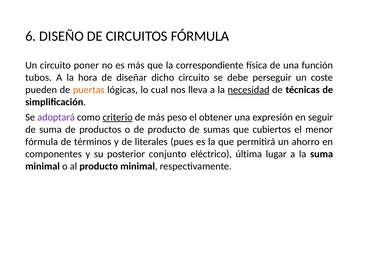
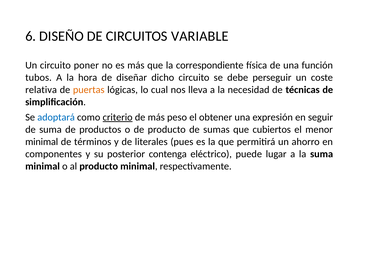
CIRCUITOS FÓRMULA: FÓRMULA -> VARIABLE (200, 36)
pueden: pueden -> relativa (41, 90)
necesidad underline: present -> none (249, 90)
adoptará colour: purple -> blue (56, 117)
fórmula: fórmula -> minimal (42, 142)
conjunto: conjunto -> contenga (168, 154)
última: última -> puede (249, 154)
